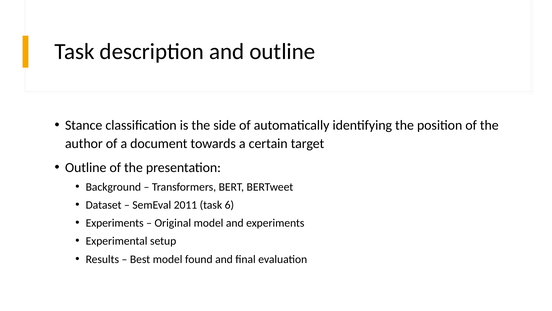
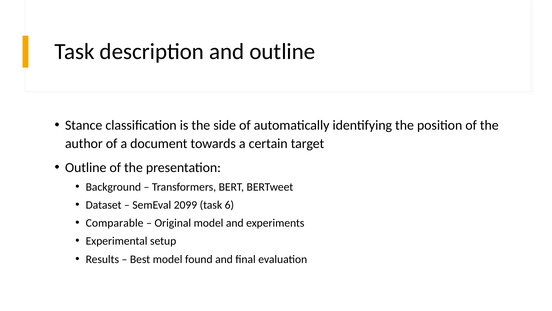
2011: 2011 -> 2099 (185, 205)
Experiments: Experiments -> Comparable (115, 223)
